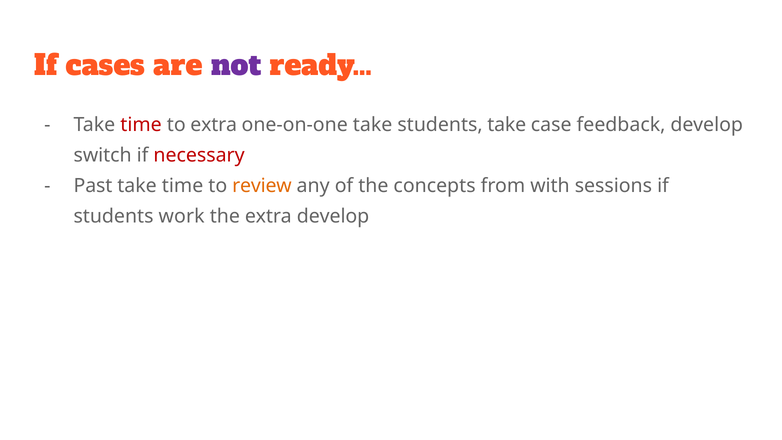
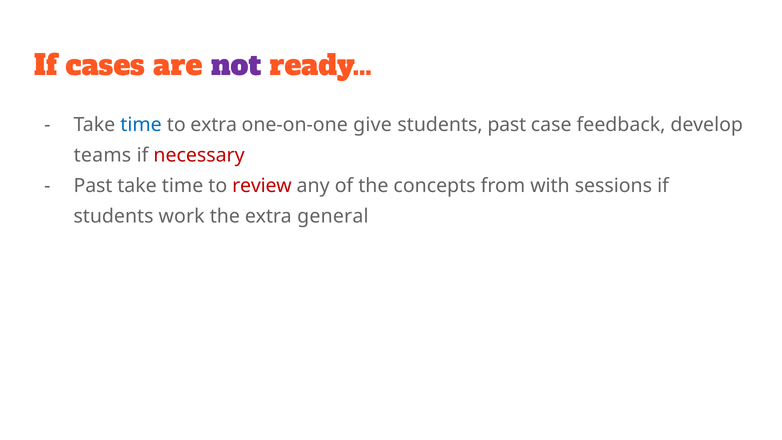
time colour: red -> blue (141, 125)
one-on-one take: take -> give (373, 125)
students take: take -> past (507, 125)
switch: switch -> teams (102, 155)
review colour: orange -> red (262, 186)
extra develop: develop -> general (333, 216)
